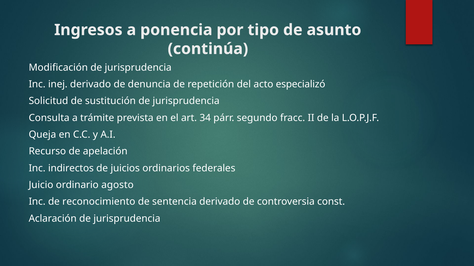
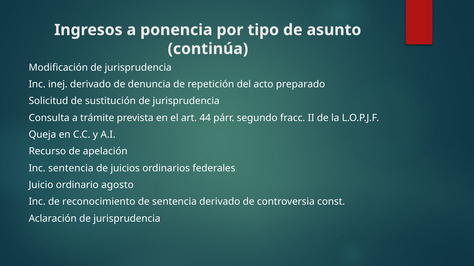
especializó: especializó -> preparado (301, 84)
34: 34 -> 44 (205, 118)
Inc indirectos: indirectos -> sentencia (71, 169)
